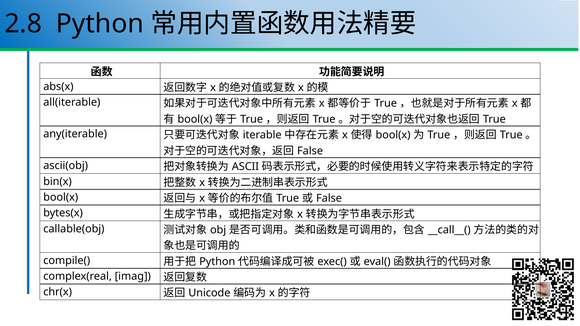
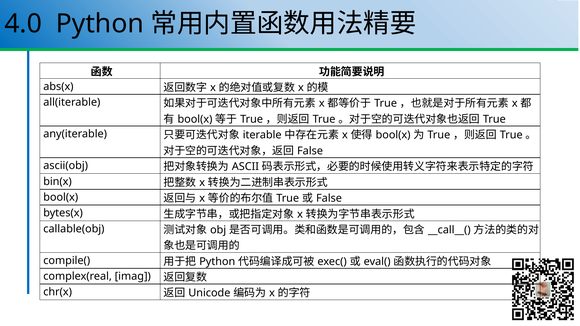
2.8: 2.8 -> 4.0 (23, 24)
